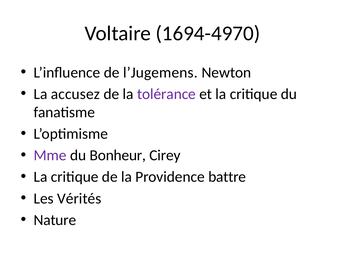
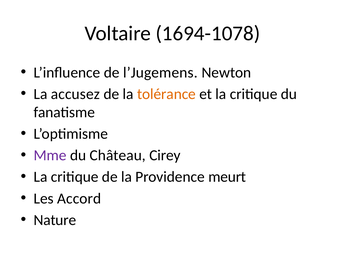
1694-4970: 1694-4970 -> 1694-1078 (208, 33)
tolérance colour: purple -> orange (166, 94)
Bonheur: Bonheur -> Château (118, 155)
battre: battre -> meurt (227, 177)
Vérités: Vérités -> Accord (79, 198)
